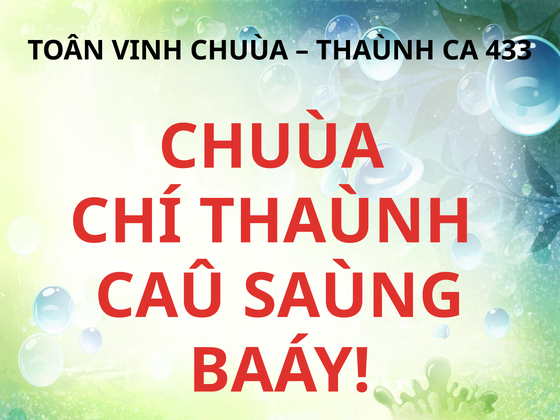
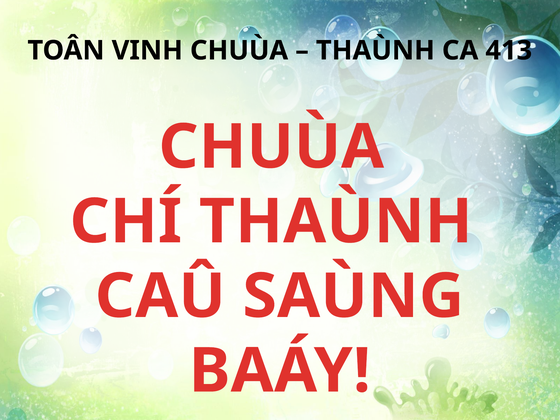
433: 433 -> 413 (509, 50)
